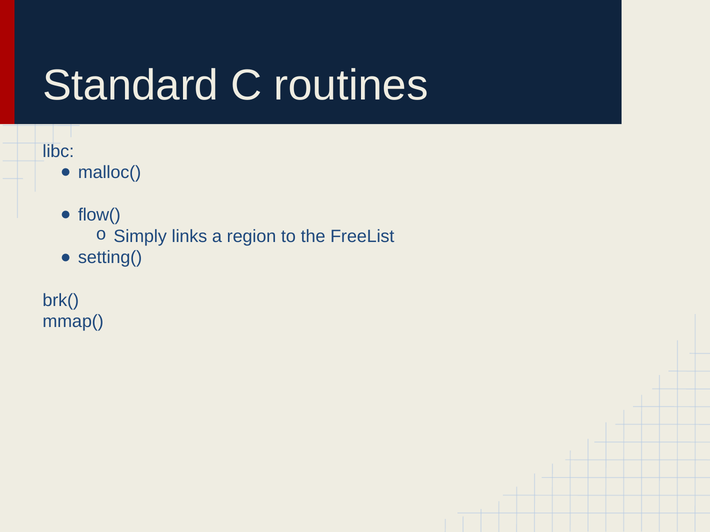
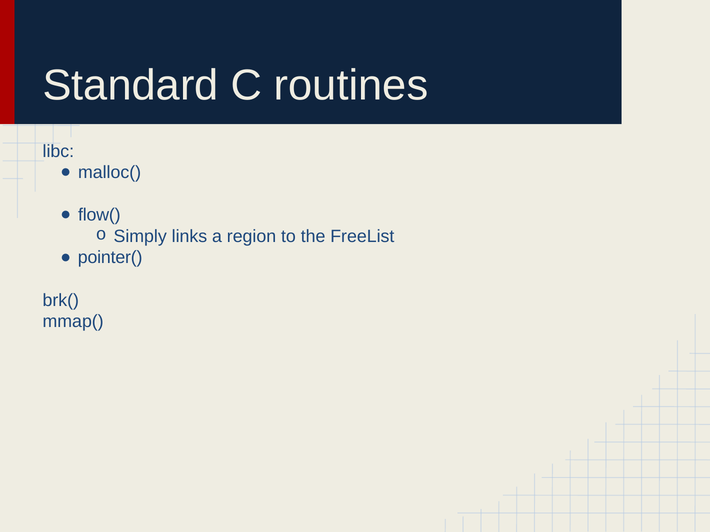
setting(: setting( -> pointer( (110, 258)
